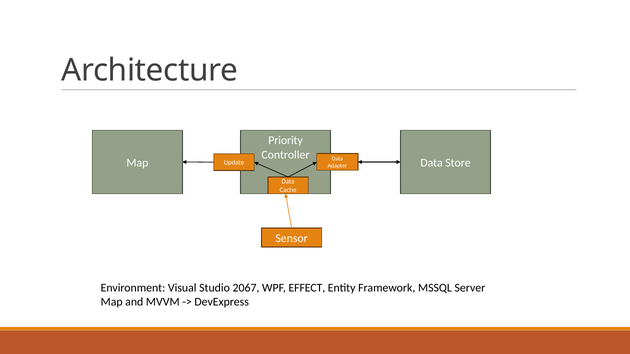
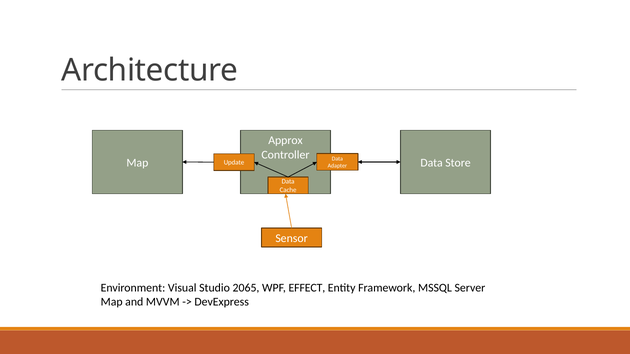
Priority: Priority -> Approx (286, 141)
2067: 2067 -> 2065 (246, 288)
